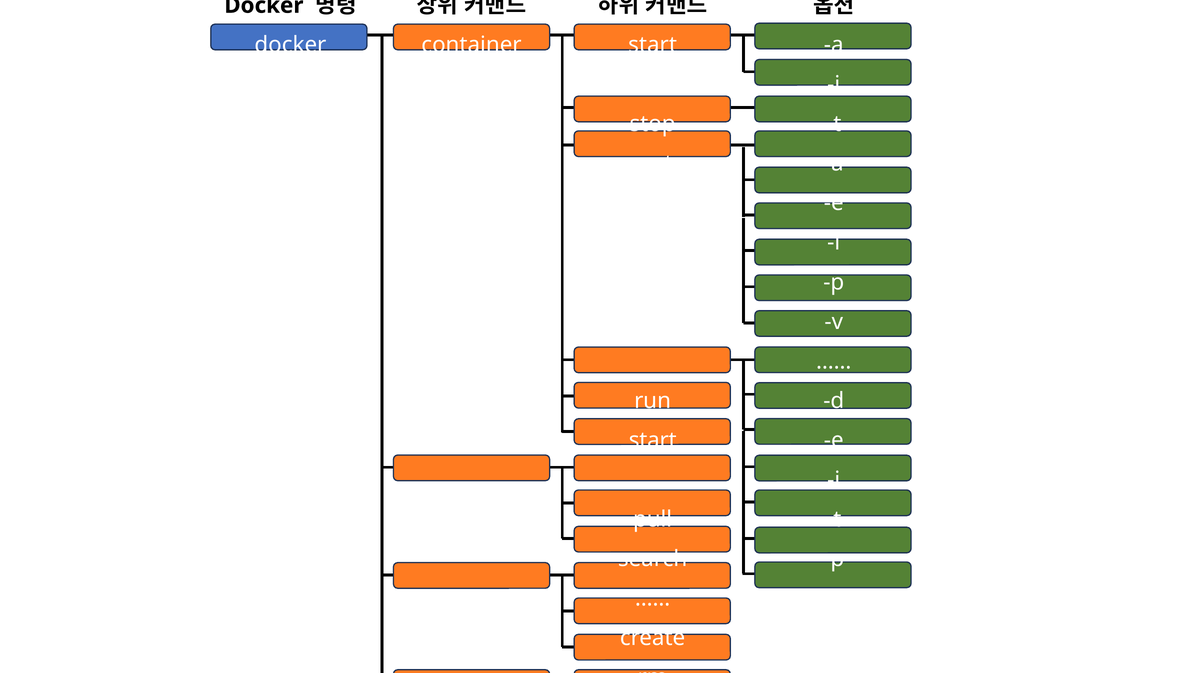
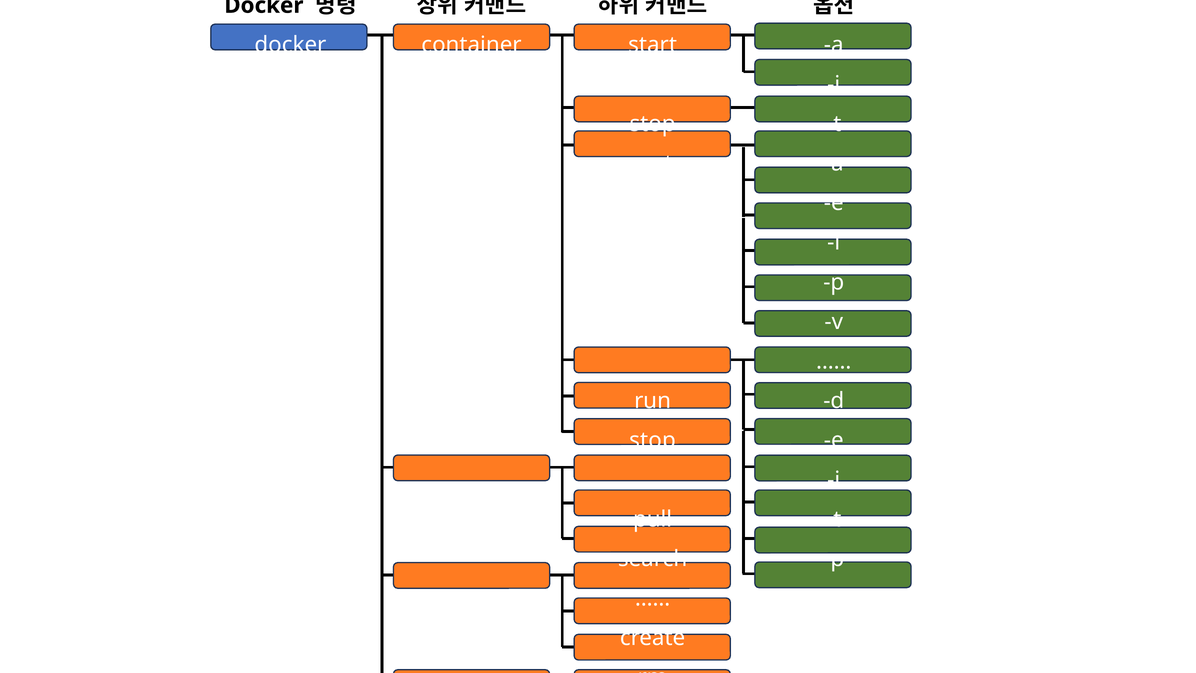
start: start -> stop (653, 440)
